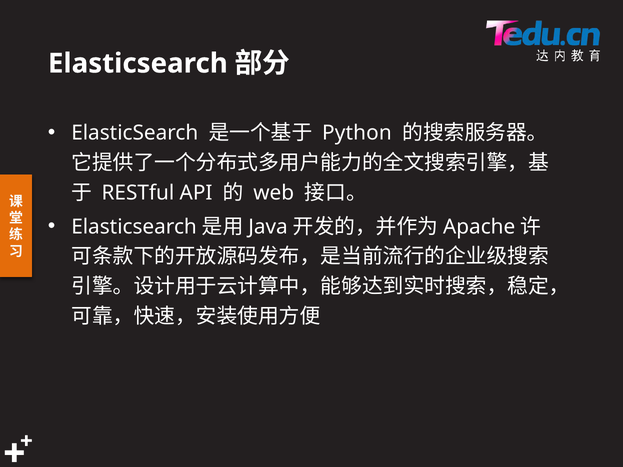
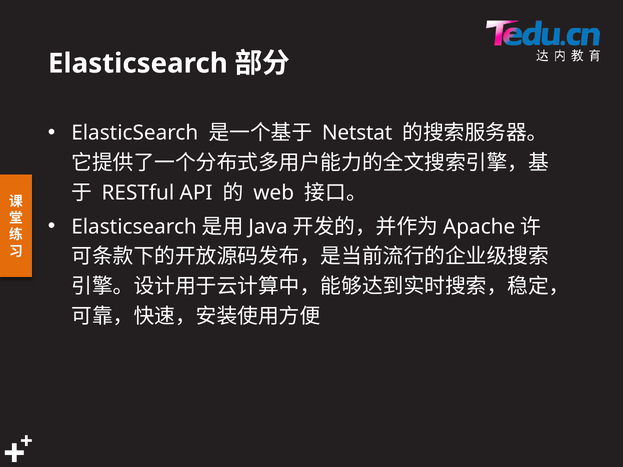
Python: Python -> Netstat (357, 133)
